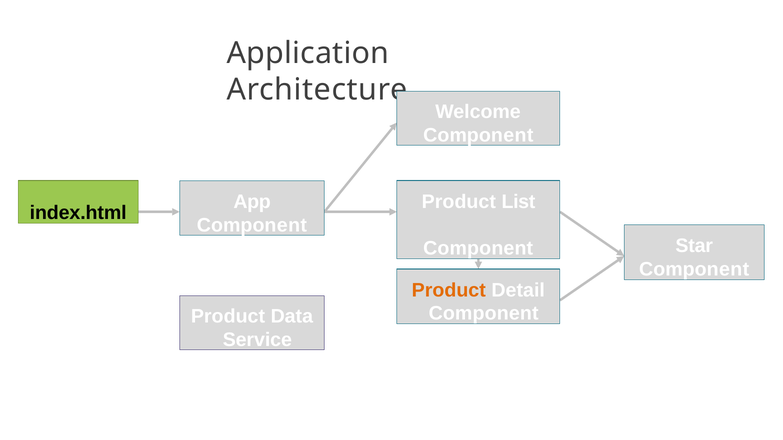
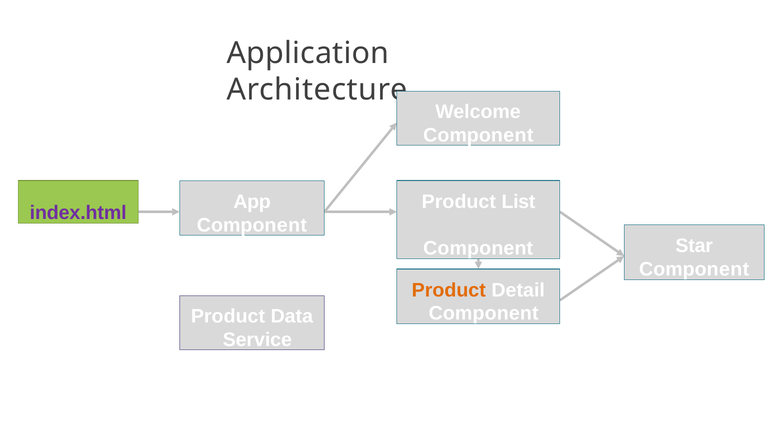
index.html colour: black -> purple (78, 213)
